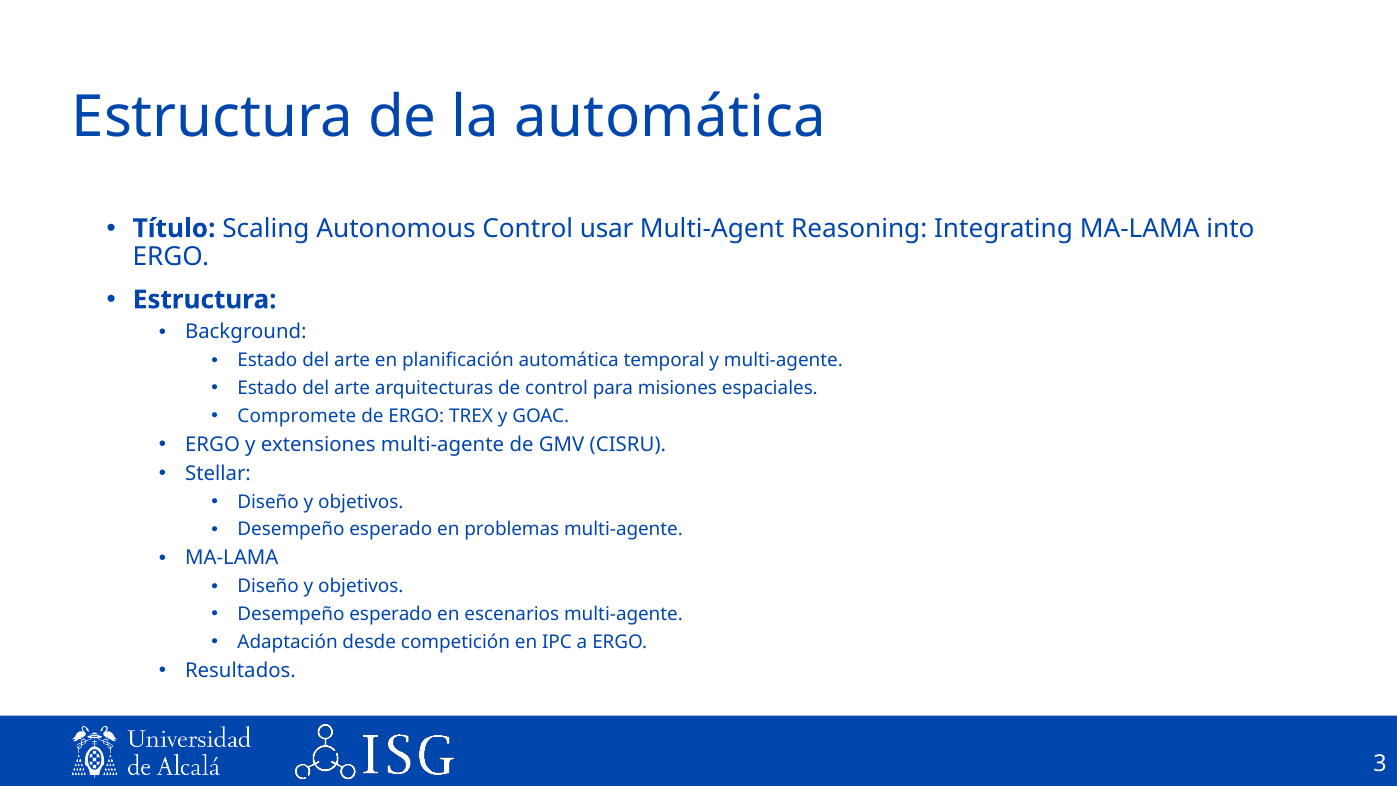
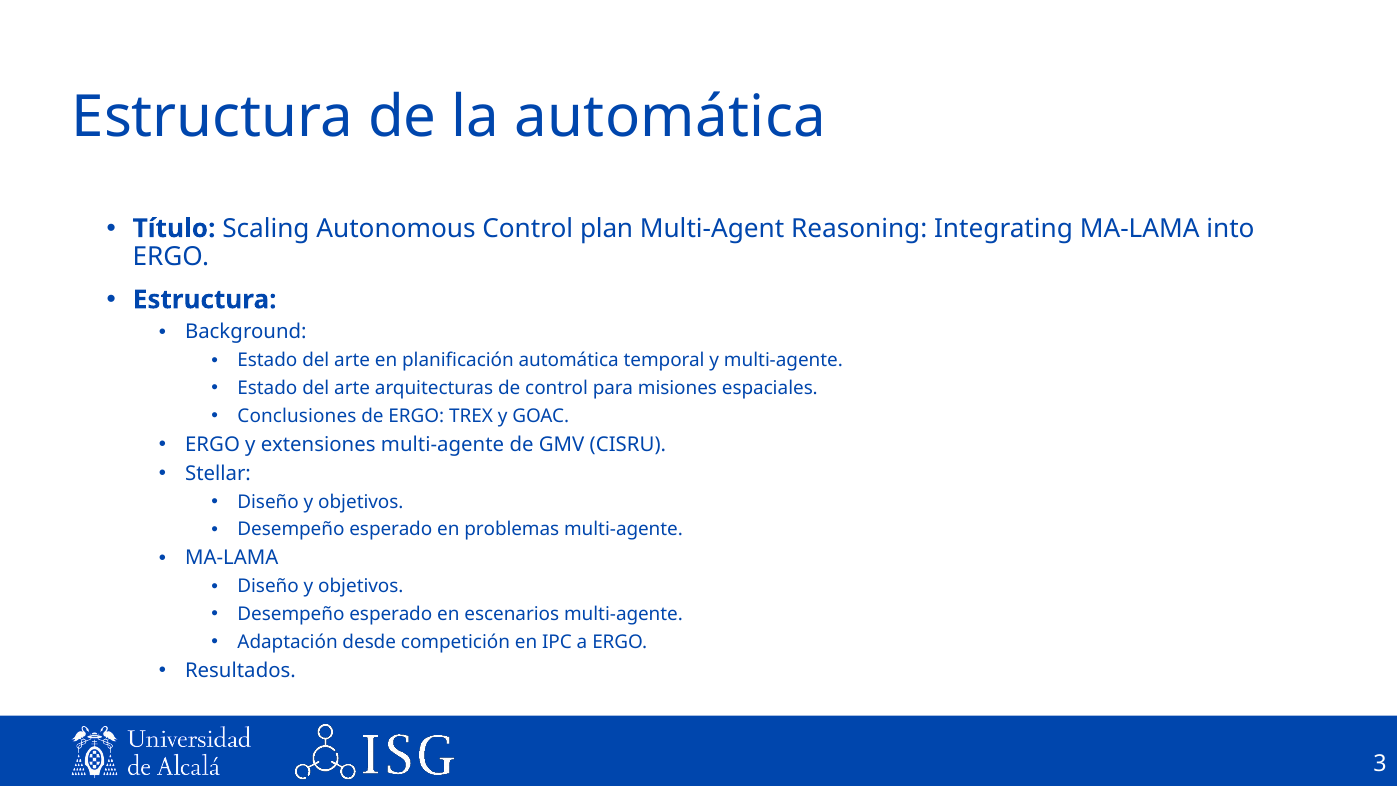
usar: usar -> plan (607, 228)
Compromete: Compromete -> Conclusiones (297, 416)
